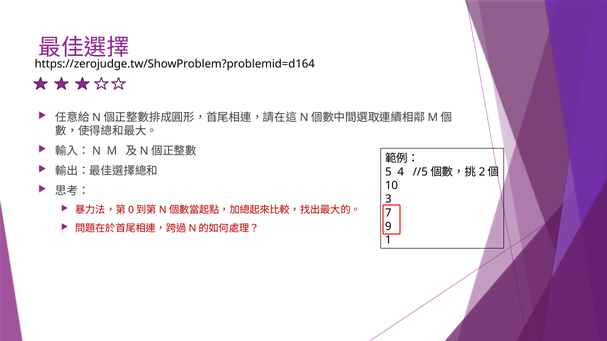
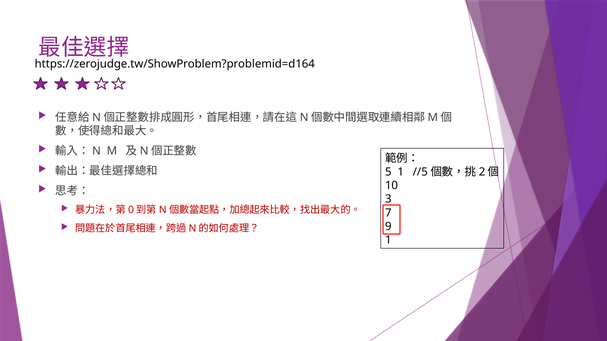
5 4: 4 -> 1 (401, 172)
